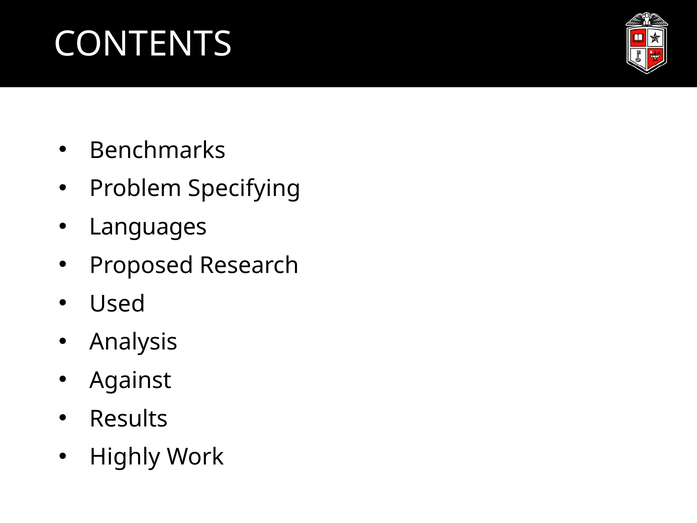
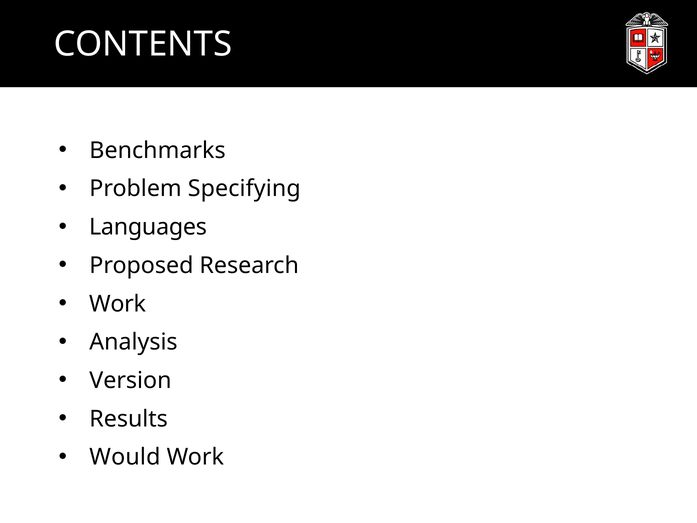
Used: Used -> Work (118, 304)
Against: Against -> Version (130, 380)
Highly: Highly -> Would (125, 457)
